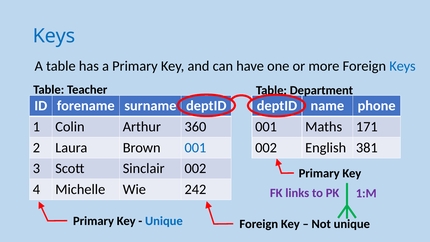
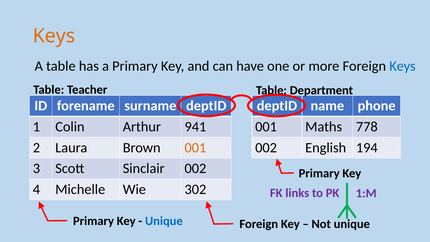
Keys colour: blue -> orange (54, 36)
360: 360 -> 941 (195, 127)
171: 171 -> 778 (367, 127)
001 colour: blue -> orange (195, 148)
381: 381 -> 194 (367, 148)
242: 242 -> 302 (195, 189)
